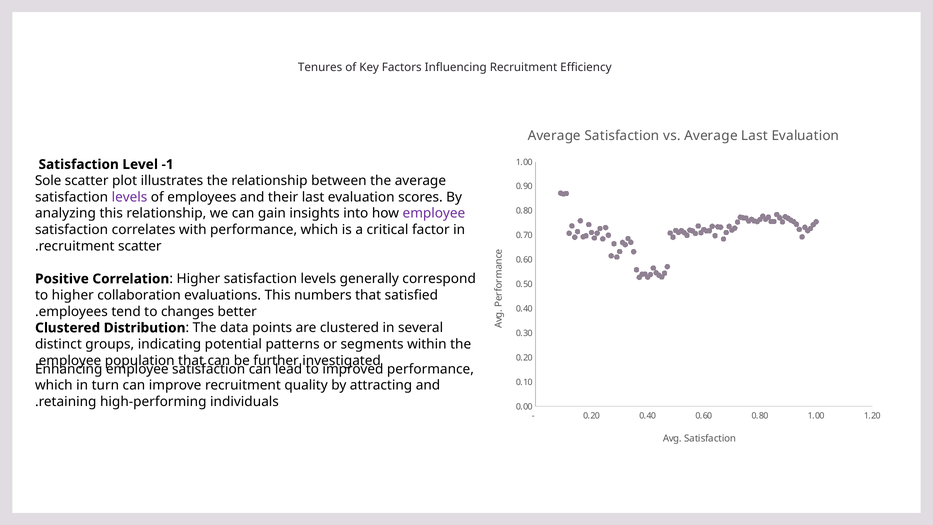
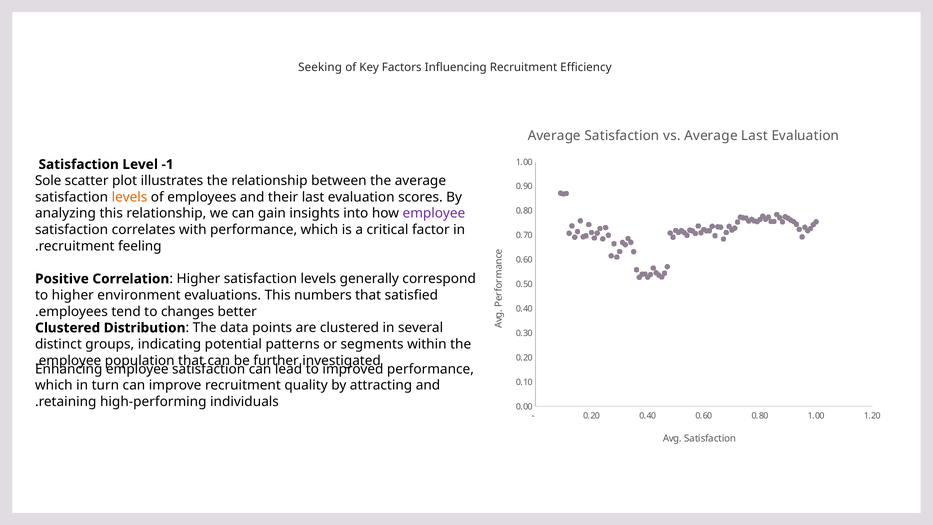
Tenures: Tenures -> Seeking (320, 68)
levels colour: purple -> orange (130, 197)
recruitment scatter: scatter -> feeling (140, 246)
collaboration: collaboration -> environment (139, 295)
